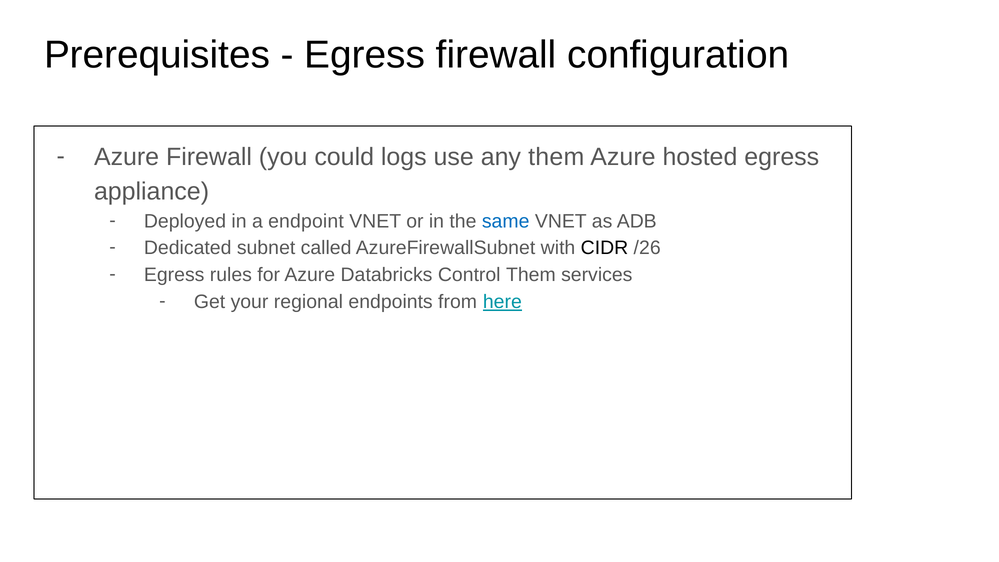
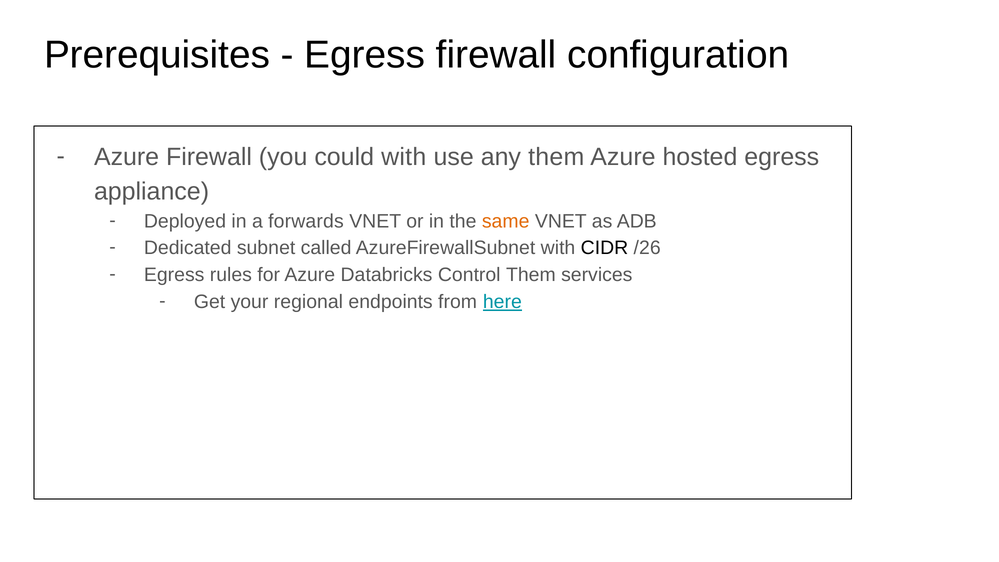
could logs: logs -> with (404, 157)
endpoint: endpoint -> forwards (306, 221)
same colour: blue -> orange (506, 221)
